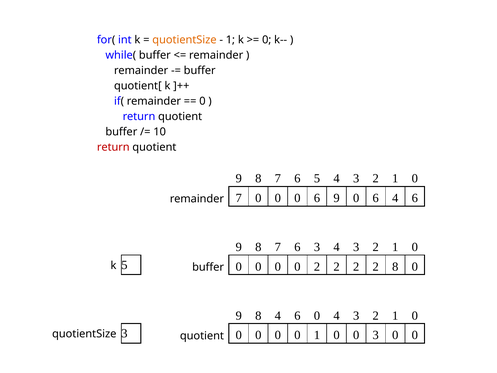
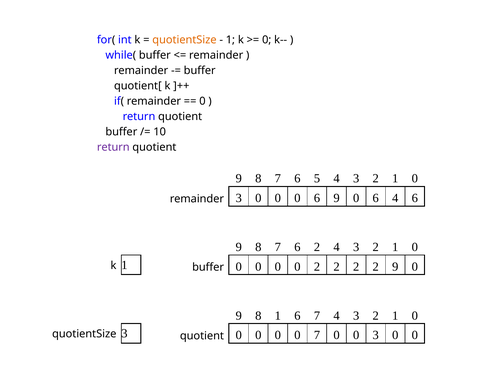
return colour: red -> purple (113, 147)
remainder 7: 7 -> 3 (239, 198)
6 3: 3 -> 2 (317, 247)
k 5: 5 -> 1 (124, 265)
2 8: 8 -> 9 (395, 266)
8 4: 4 -> 1 (278, 315)
6 0: 0 -> 7 (317, 315)
0 1: 1 -> 7 (317, 335)
